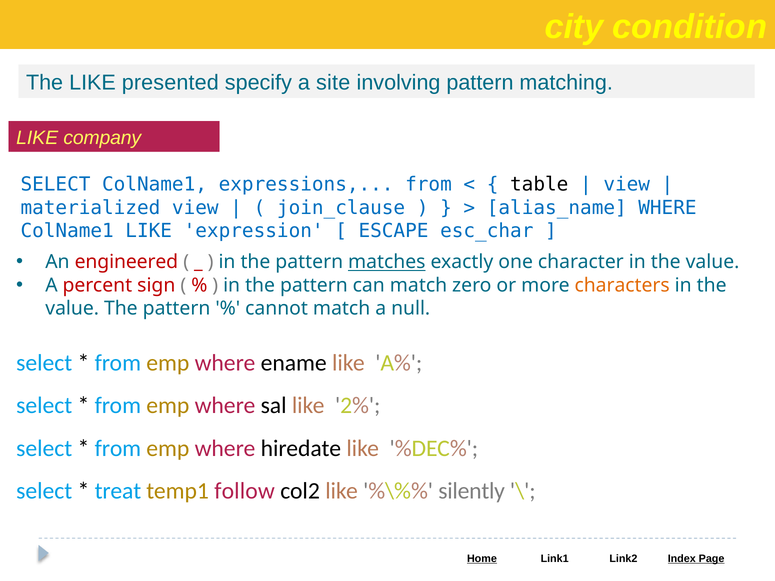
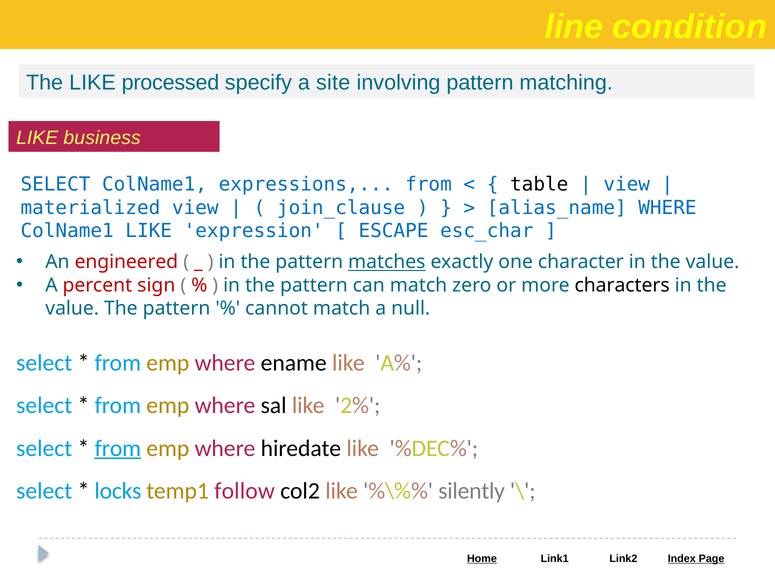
city: city -> line (574, 27)
presented: presented -> processed (170, 83)
company: company -> business (102, 138)
characters colour: orange -> black (622, 285)
from underline: none -> present (118, 448)
treat: treat -> locks (118, 491)
